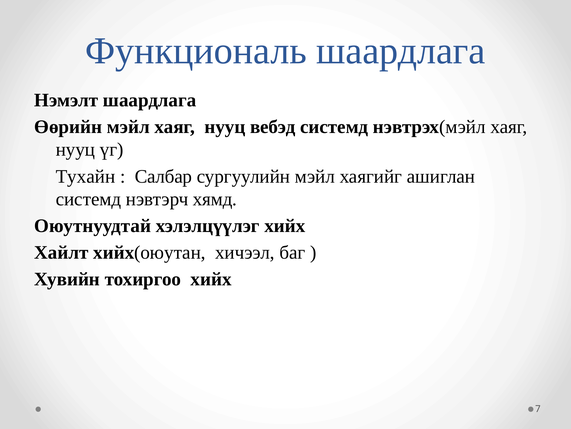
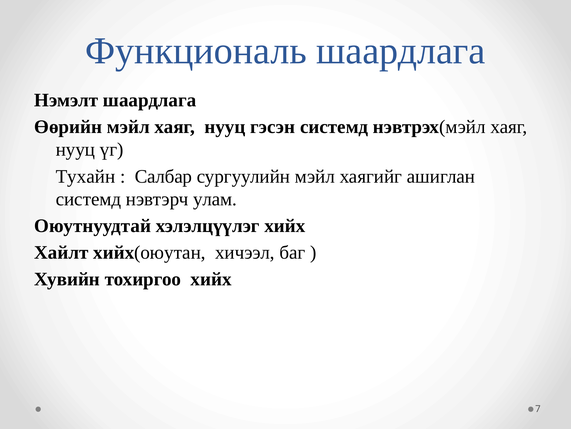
вебэд: вебэд -> гэсэн (273, 127)
хямд: хямд -> улам (215, 199)
